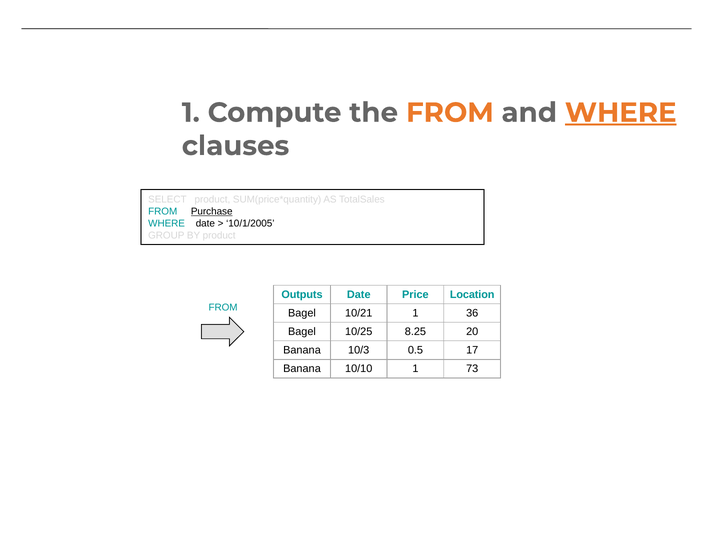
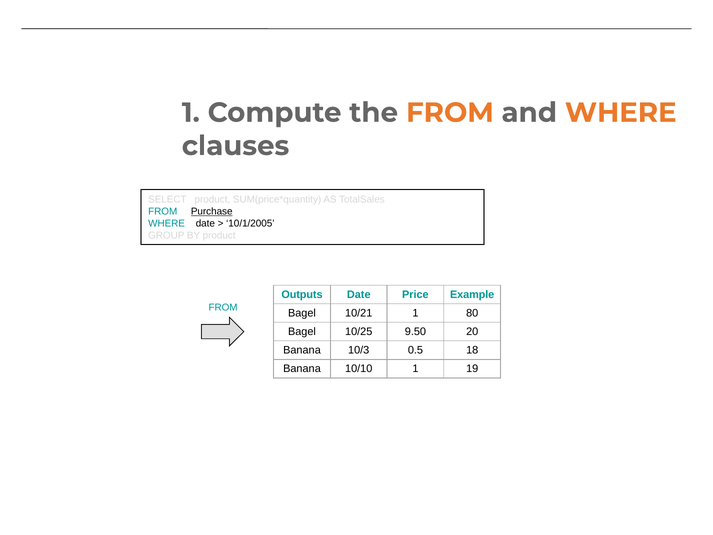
WHERE underline: present -> none (621, 113)
Location: Location -> Example (472, 295)
36: 36 -> 80 (472, 313)
8.25: 8.25 -> 9.50 (415, 332)
17: 17 -> 18 (472, 350)
73: 73 -> 19 (472, 369)
